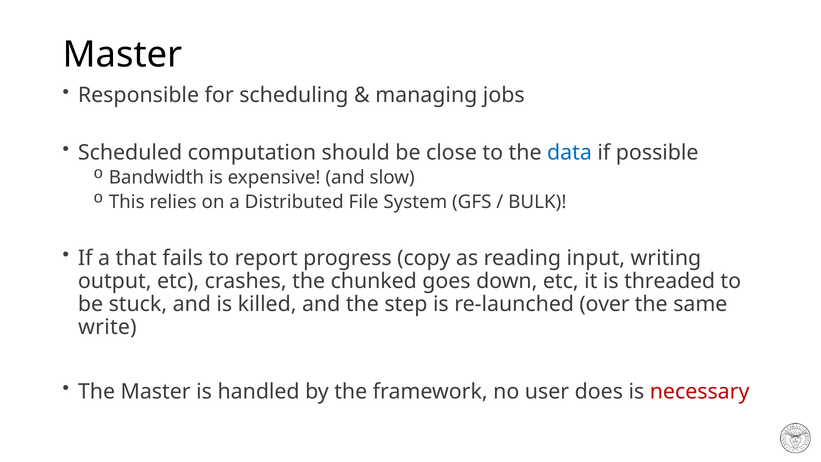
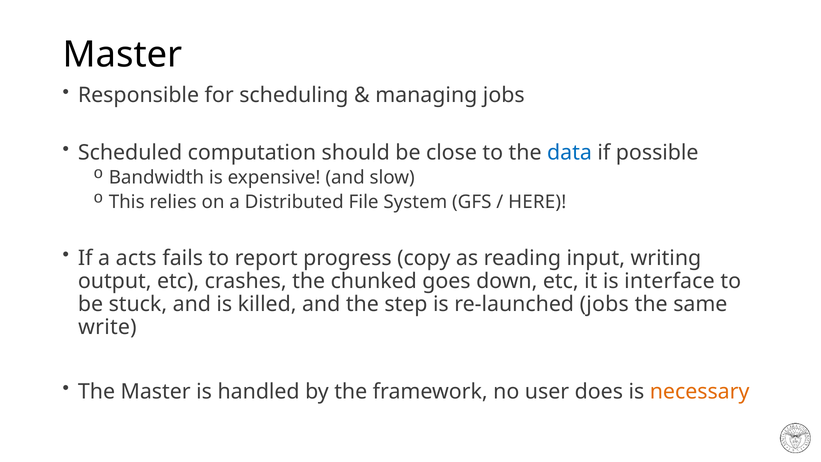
BULK: BULK -> HERE (537, 202)
that: that -> acts (136, 258)
threaded: threaded -> interface (670, 281)
re-launched over: over -> jobs (604, 304)
necessary colour: red -> orange (700, 391)
